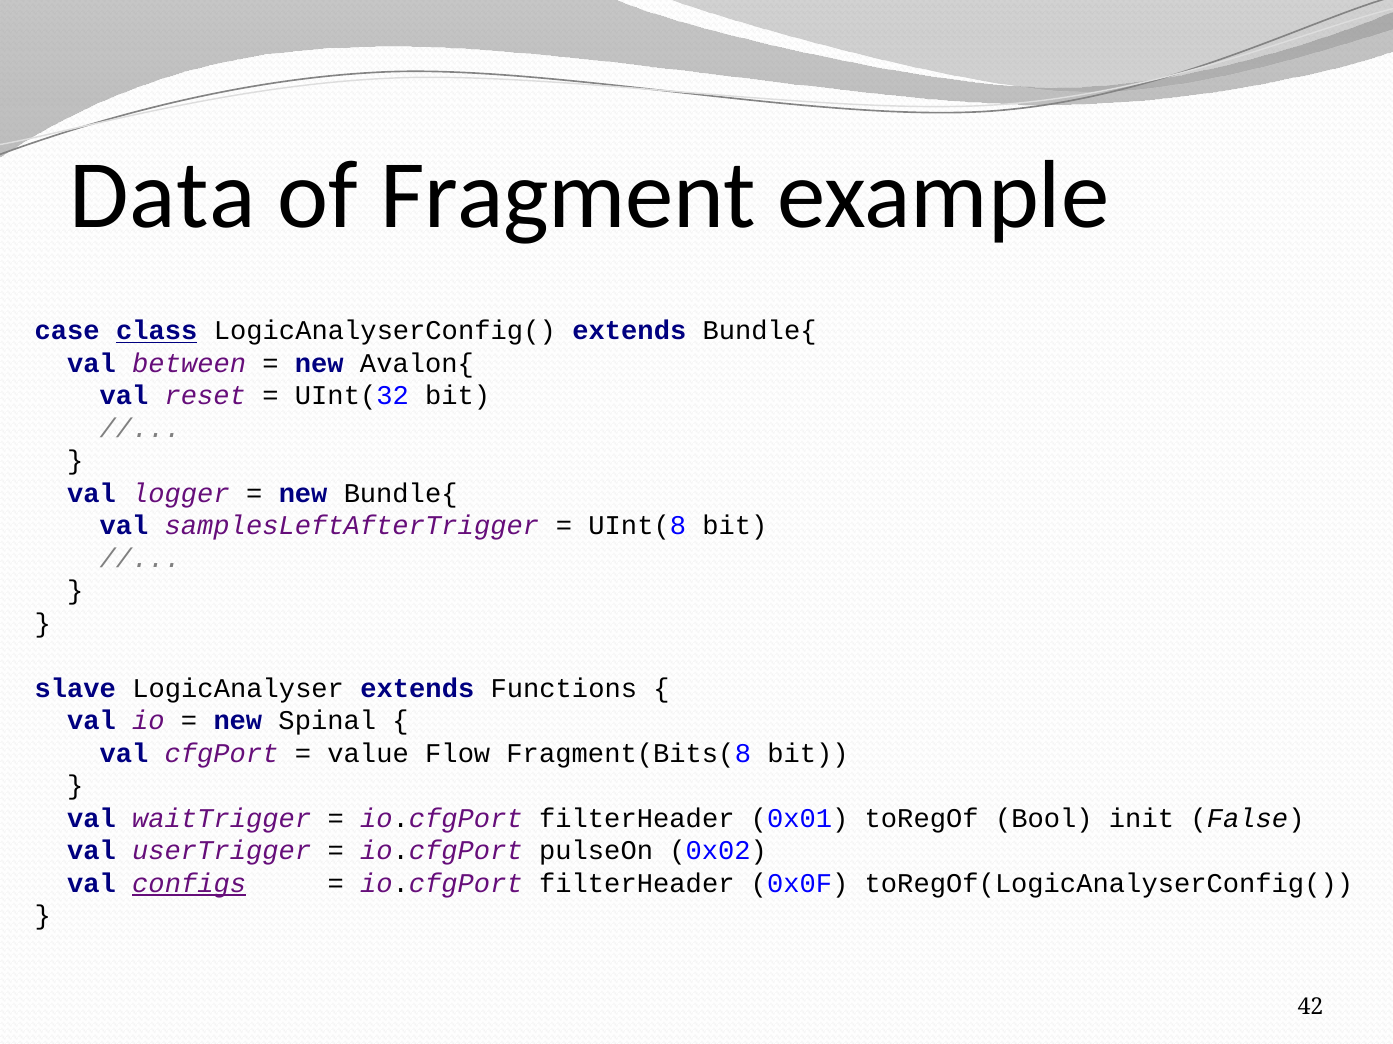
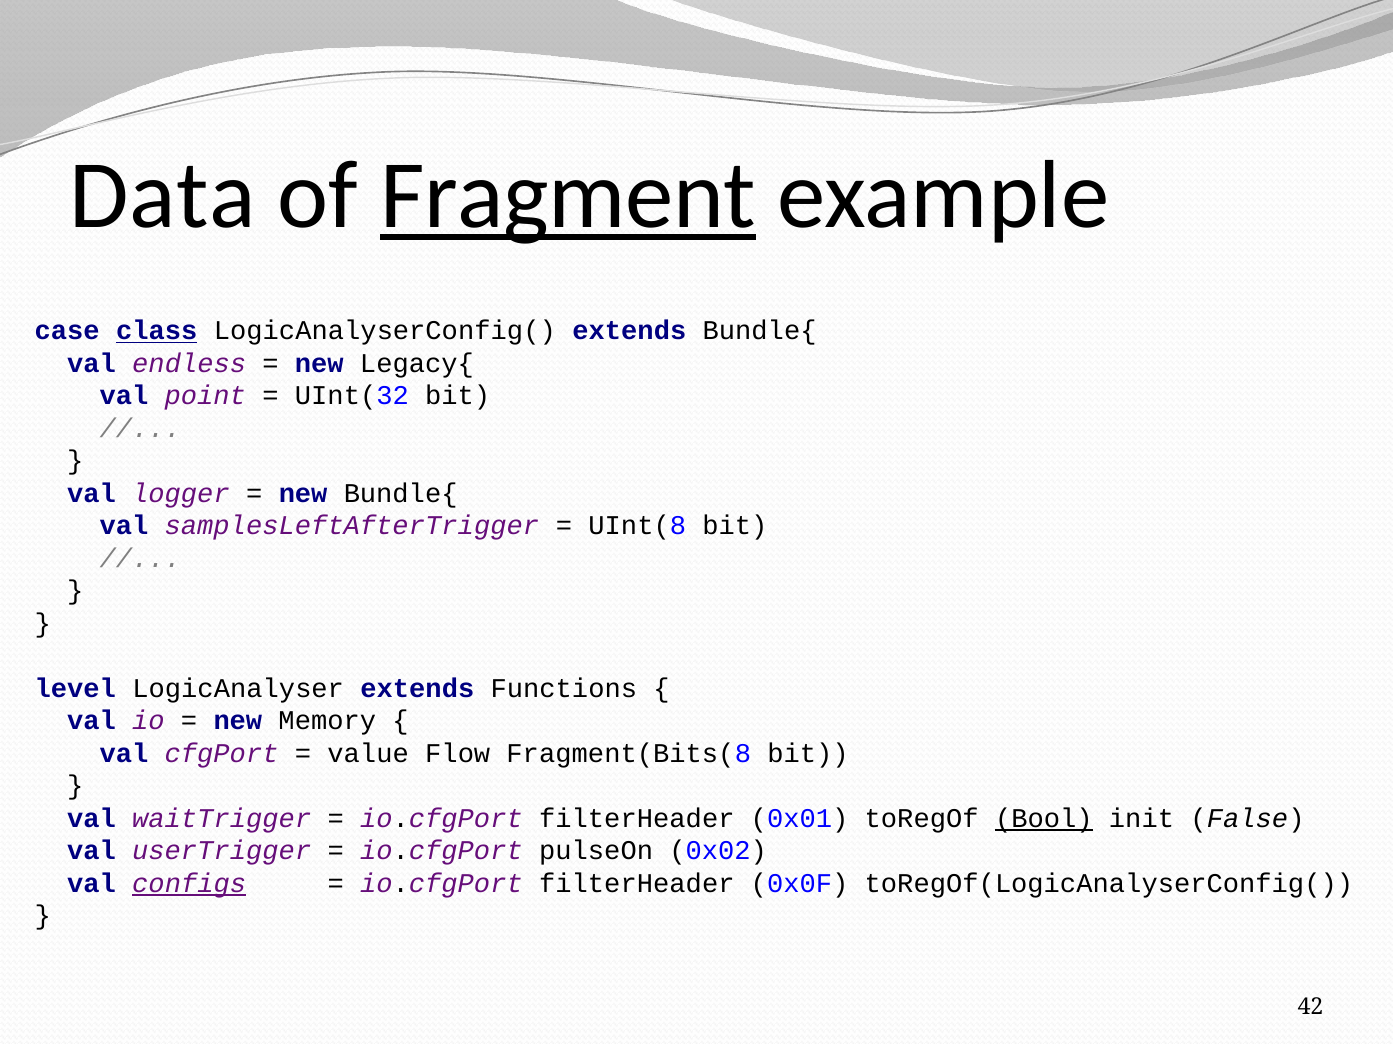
Fragment underline: none -> present (568, 195)
between: between -> endless (189, 363)
Avalon{: Avalon{ -> Legacy{ (417, 363)
reset: reset -> point (205, 396)
slave: slave -> level (75, 689)
Spinal: Spinal -> Memory (327, 721)
Bool underline: none -> present (1044, 819)
